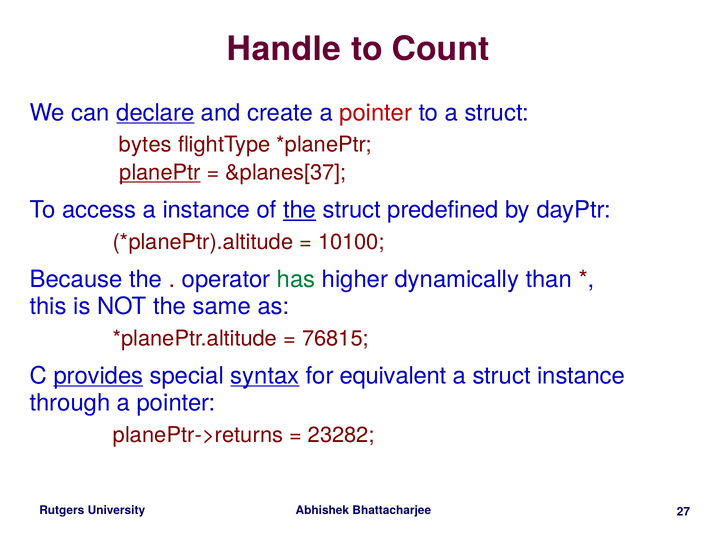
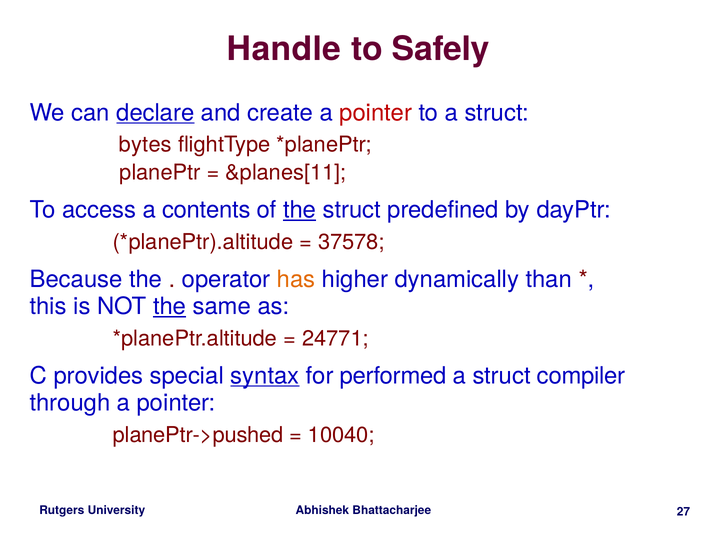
Count: Count -> Safely (441, 49)
planePtr underline: present -> none (160, 173)
&planes[37: &planes[37 -> &planes[11 (286, 173)
a instance: instance -> contents (206, 210)
10100: 10100 -> 37578 (351, 242)
has colour: green -> orange (296, 279)
the underline: none -> present (170, 307)
76815: 76815 -> 24771 (335, 339)
provides underline: present -> none (98, 376)
equivalent: equivalent -> performed (393, 376)
struct instance: instance -> compiler (581, 376)
planePtr->returns: planePtr->returns -> planePtr->pushed (198, 435)
23282: 23282 -> 10040 (341, 435)
